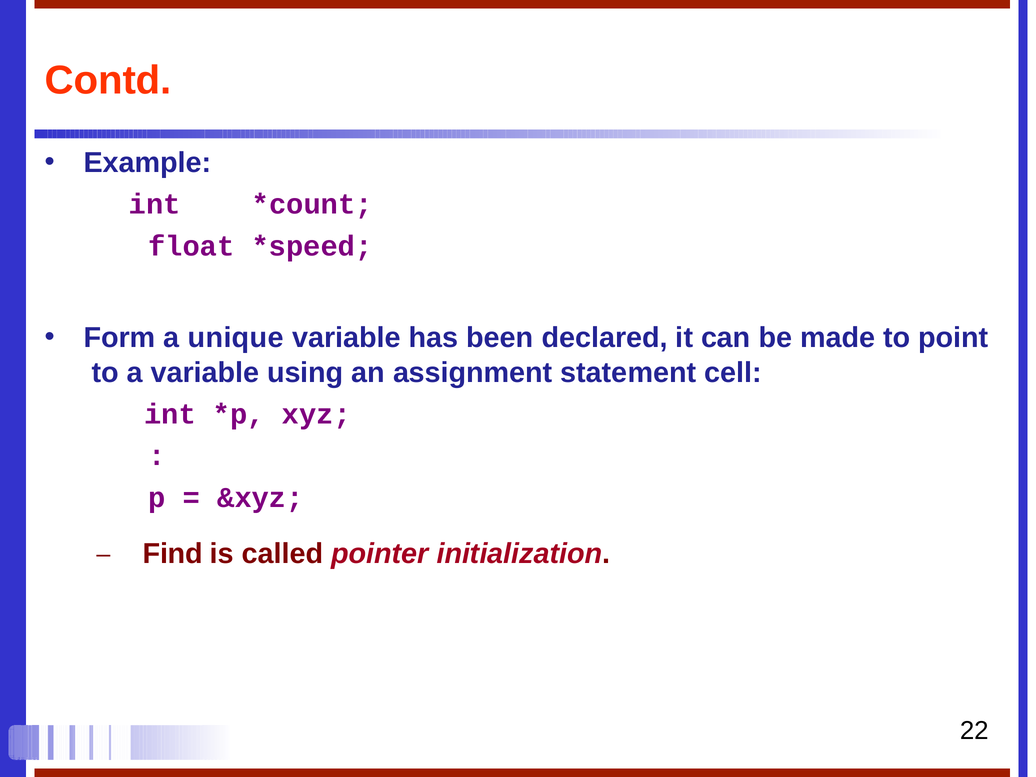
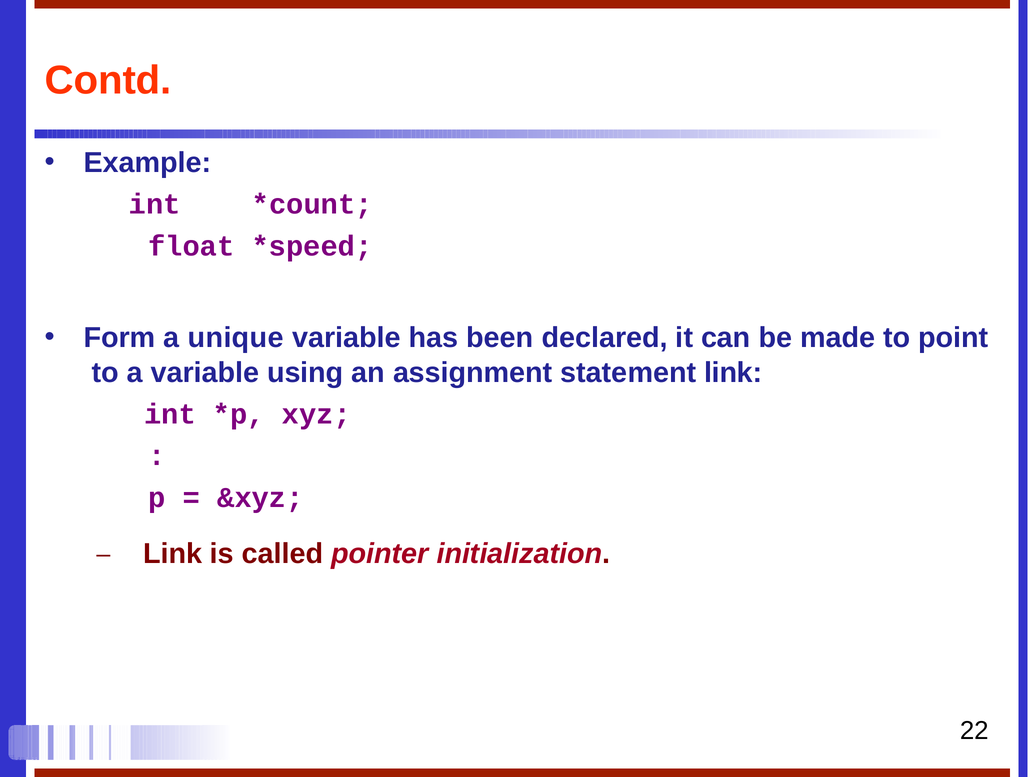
statement cell: cell -> link (733, 373)
Find: Find -> Link (173, 554)
